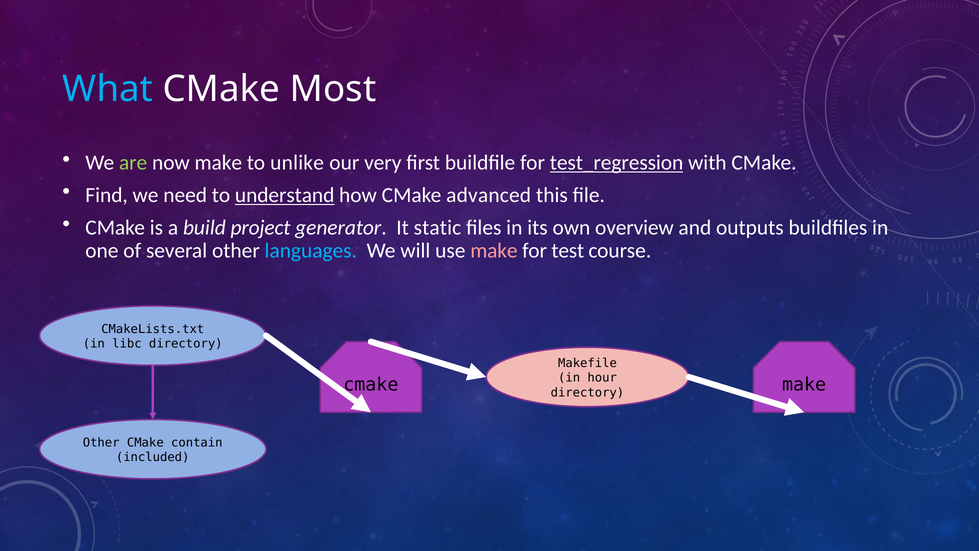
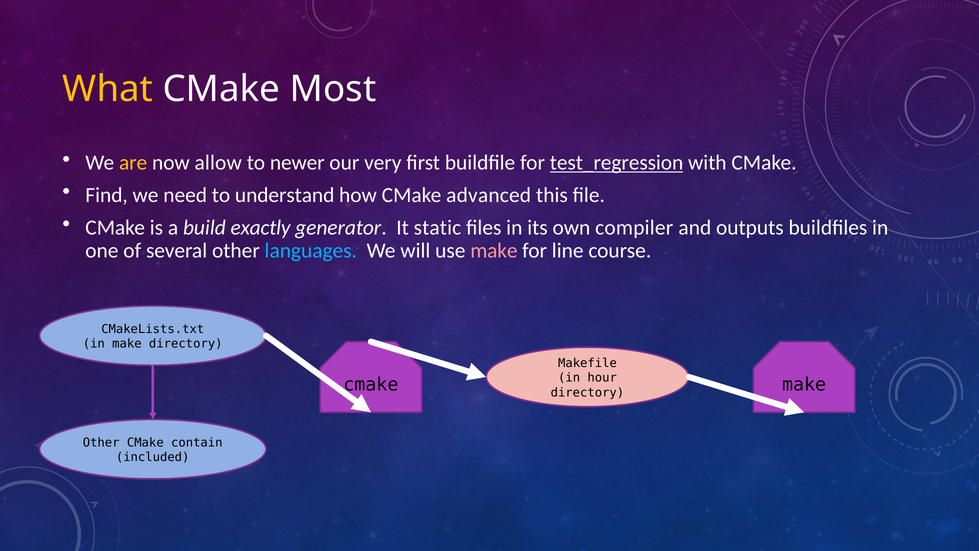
What colour: light blue -> yellow (108, 89)
are colour: light green -> yellow (133, 163)
now make: make -> allow (218, 163)
unlike: unlike -> newer (297, 163)
understand underline: present -> none (285, 195)
project: project -> exactly (261, 227)
overview: overview -> compiler (634, 227)
test: test -> line (568, 250)
in libc: libc -> make (127, 344)
